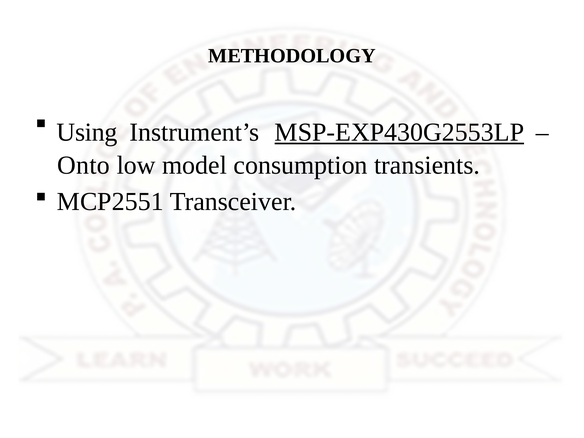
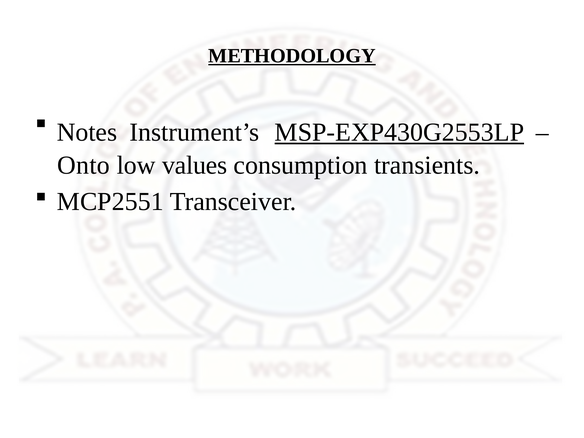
METHODOLOGY underline: none -> present (292, 56)
Using: Using -> Notes (87, 132)
model: model -> values (195, 165)
